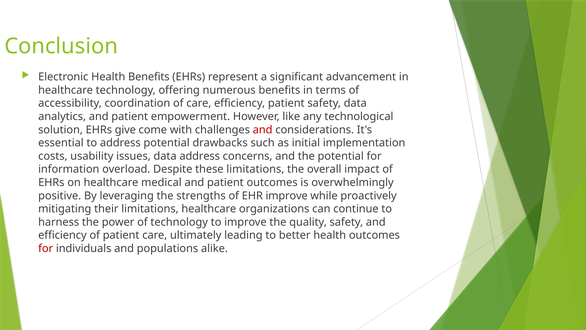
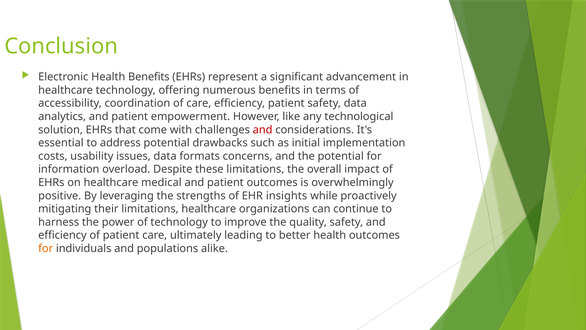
give: give -> that (125, 130)
data address: address -> formats (200, 156)
EHR improve: improve -> insights (287, 195)
for colour: red -> orange (46, 248)
